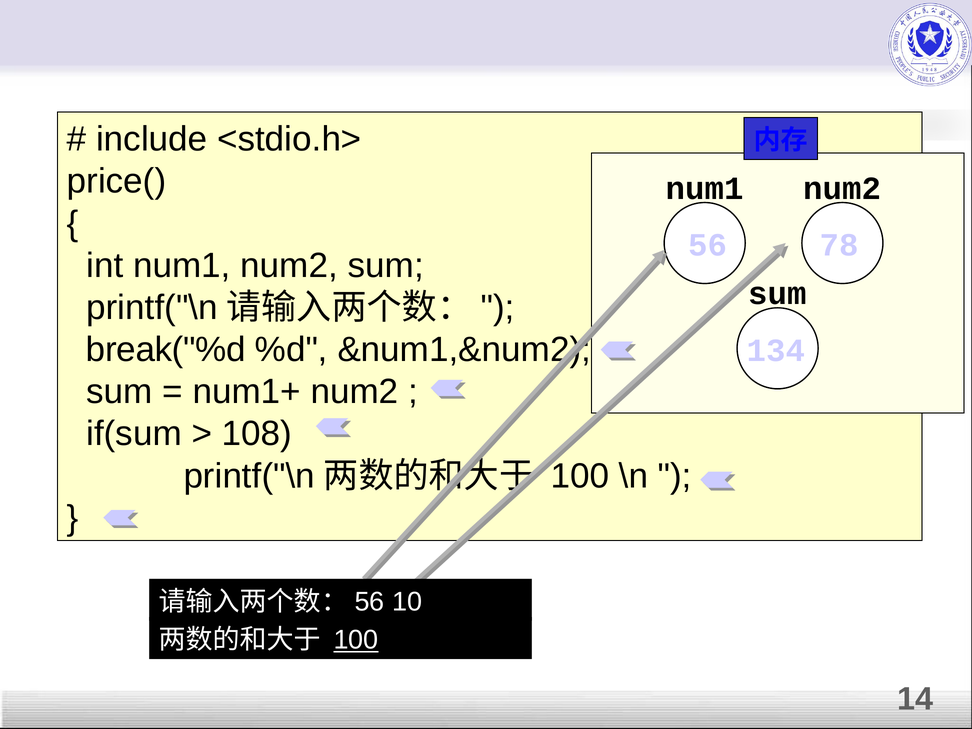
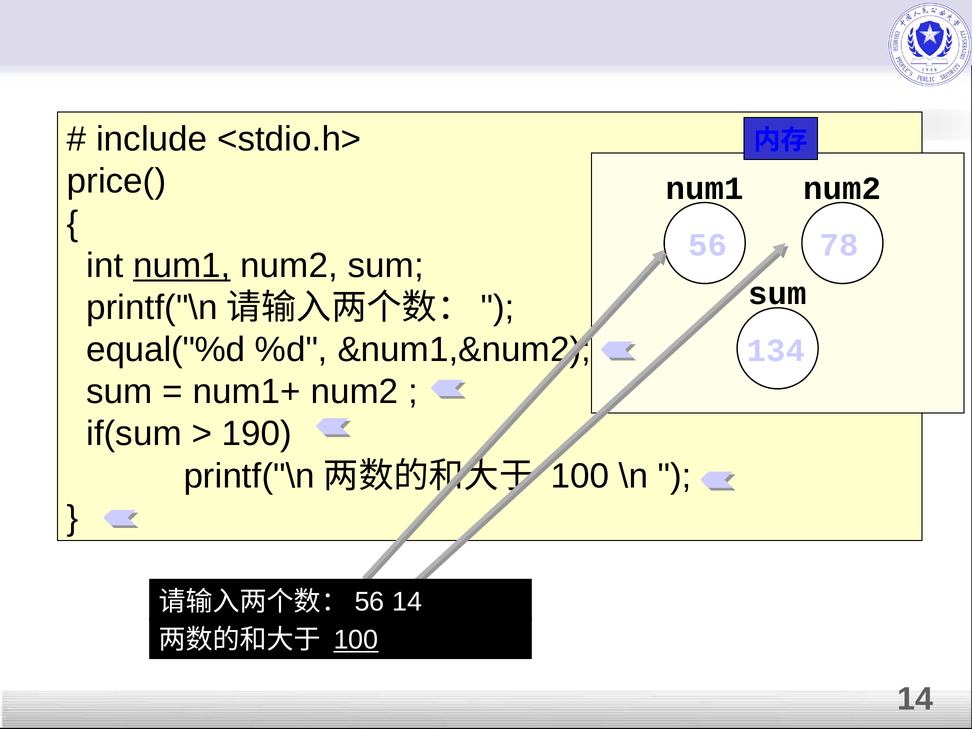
num1 underline: none -> present (182, 266)
break("%d: break("%d -> equal("%d (166, 350)
108: 108 -> 190 (257, 434)
10: 10 -> 14 (407, 602)
